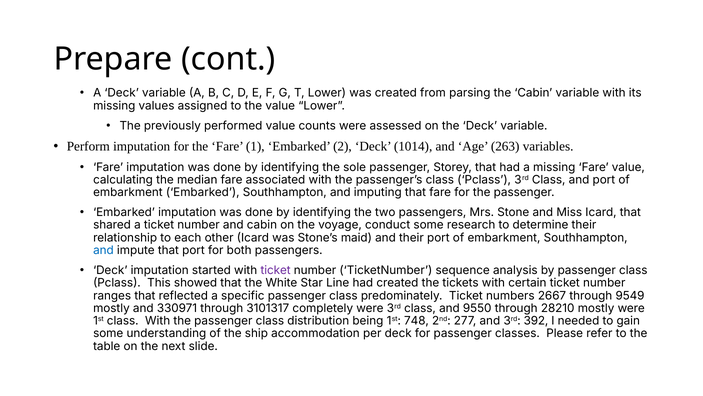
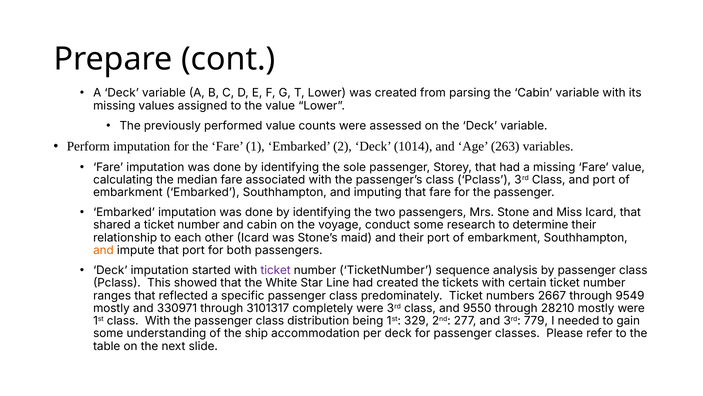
and colour: blue -> orange (103, 250)
748: 748 -> 329 (417, 320)
392: 392 -> 779 (536, 320)
